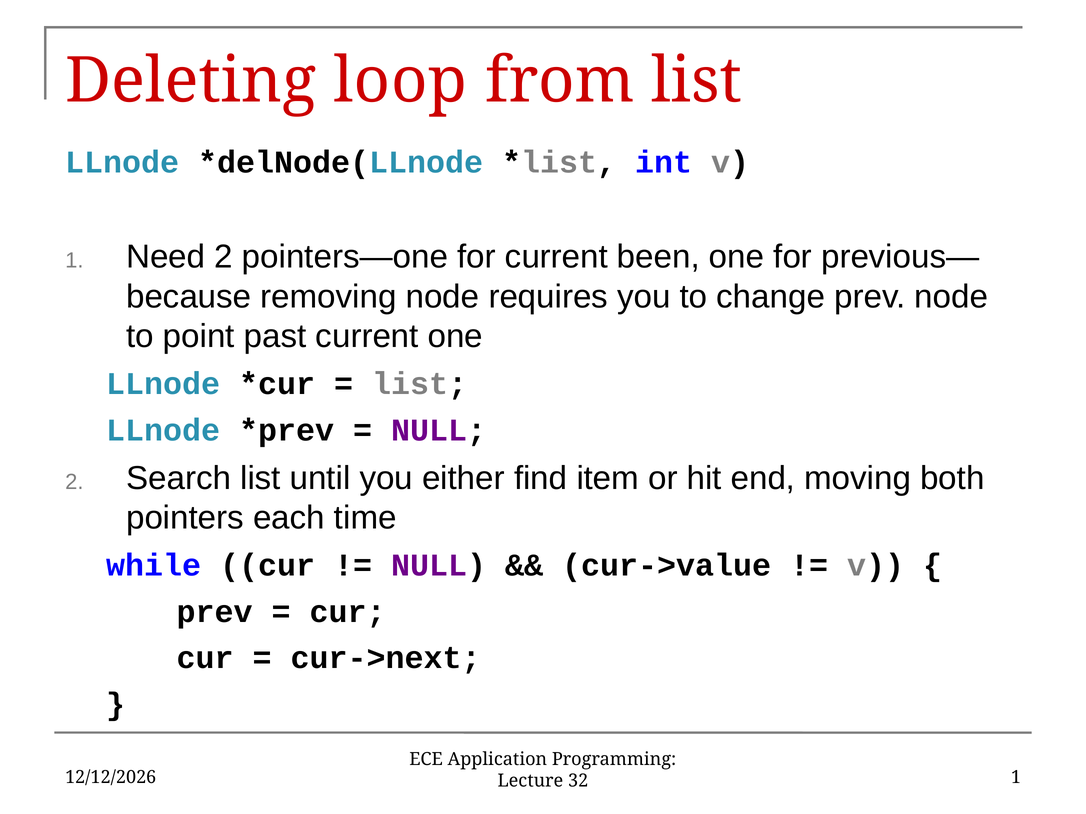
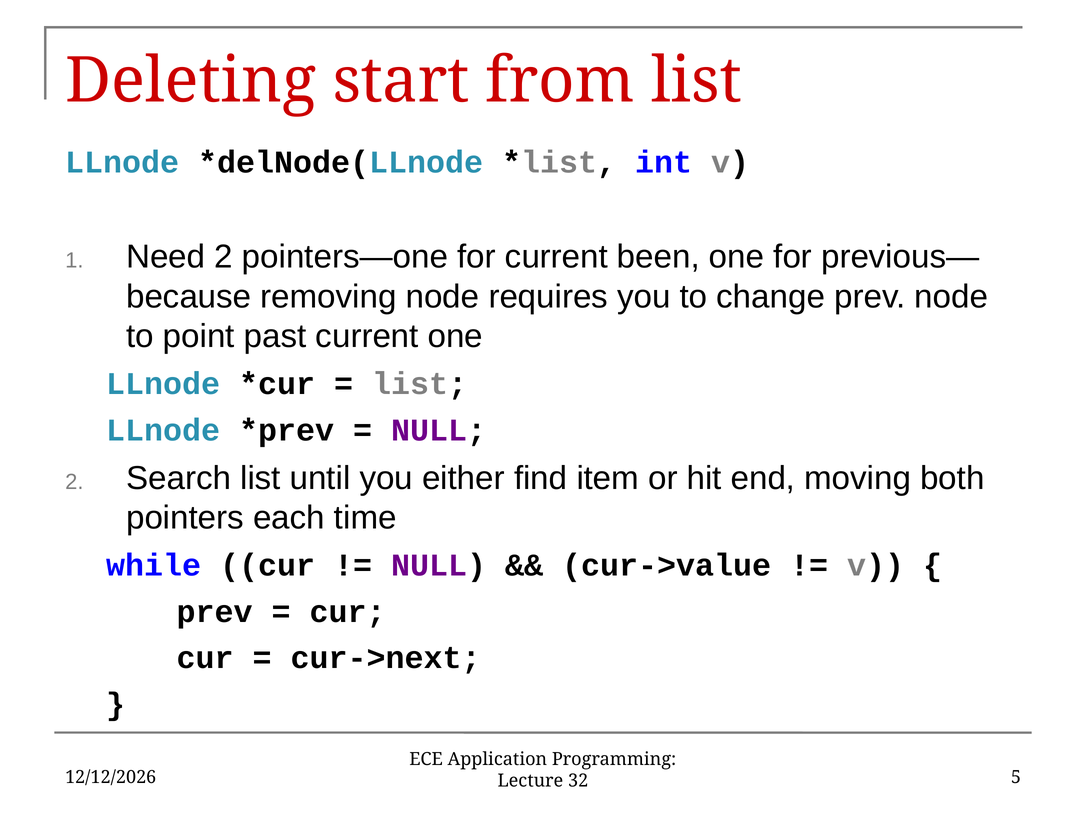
loop: loop -> start (401, 81)
32 1: 1 -> 5 (1016, 778)
